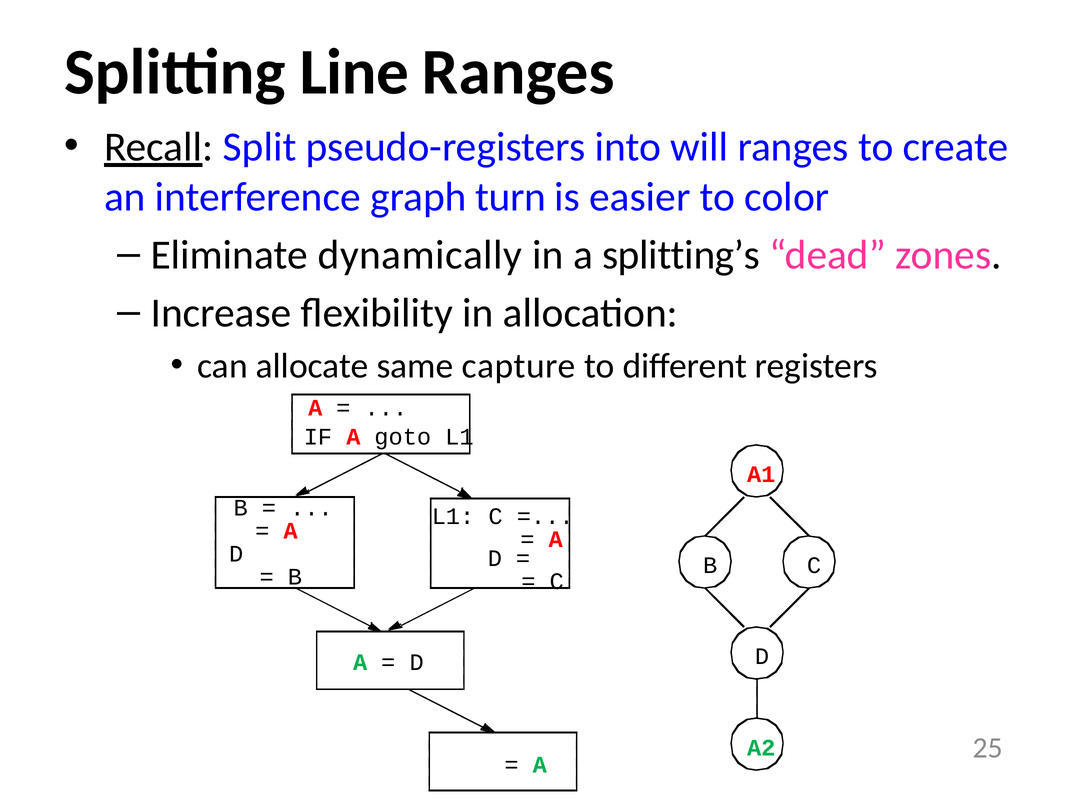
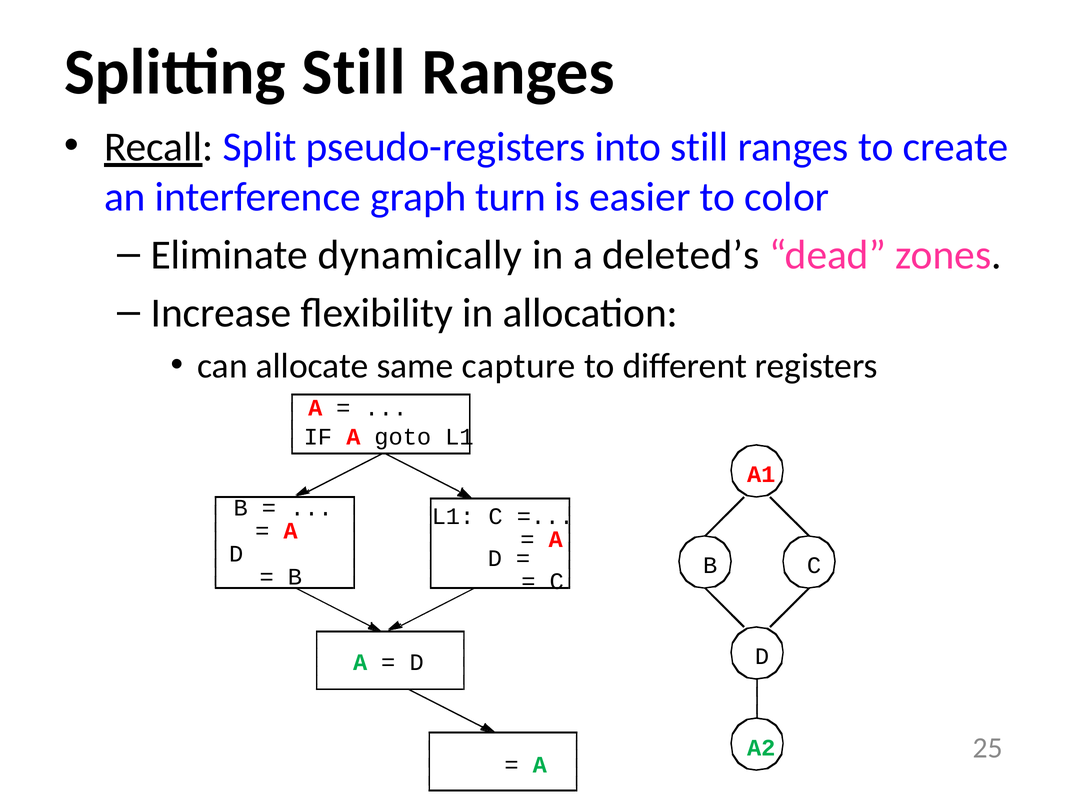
Splitting Line: Line -> Still (354, 72)
into will: will -> still (699, 147)
splitting’s: splitting’s -> deleted’s (681, 255)
